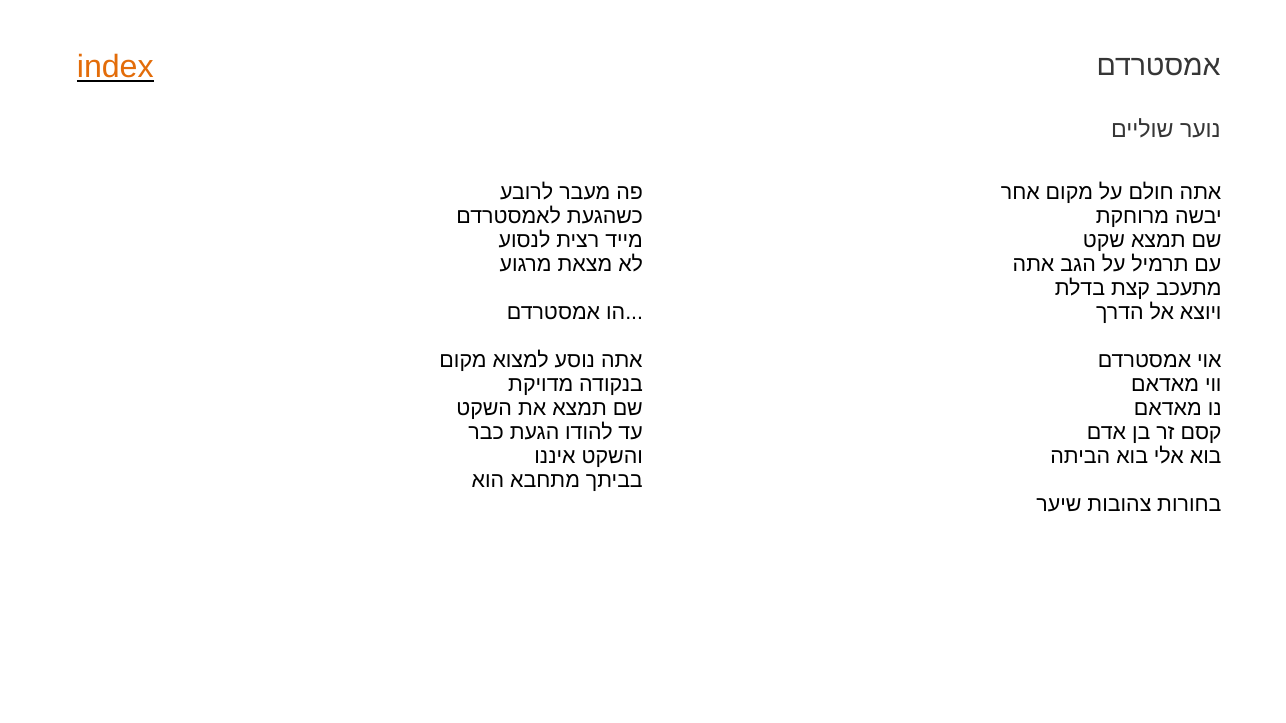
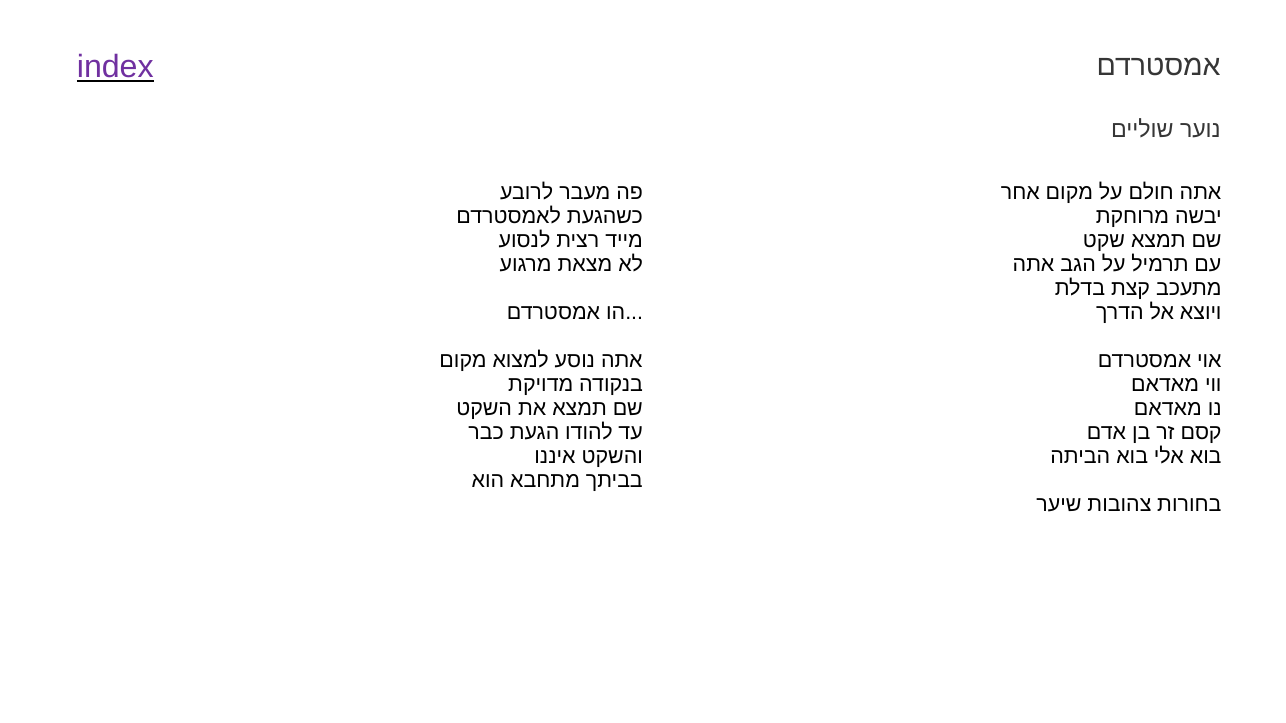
index colour: orange -> purple (115, 67)
